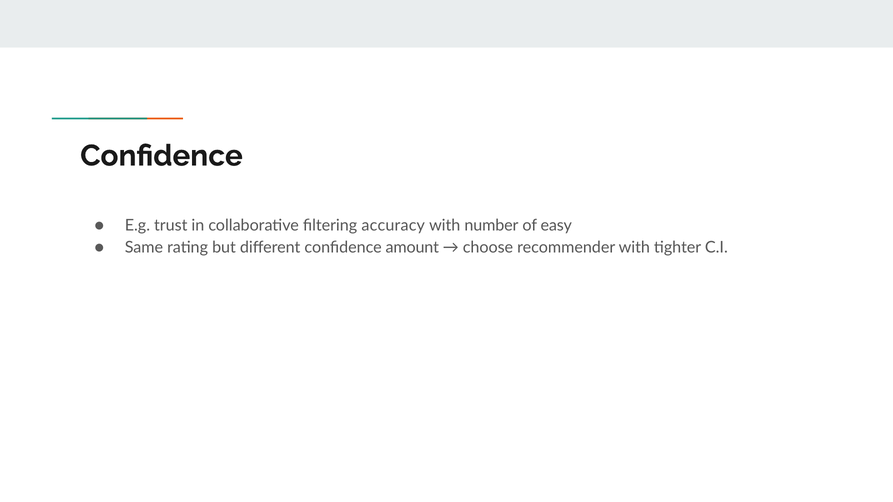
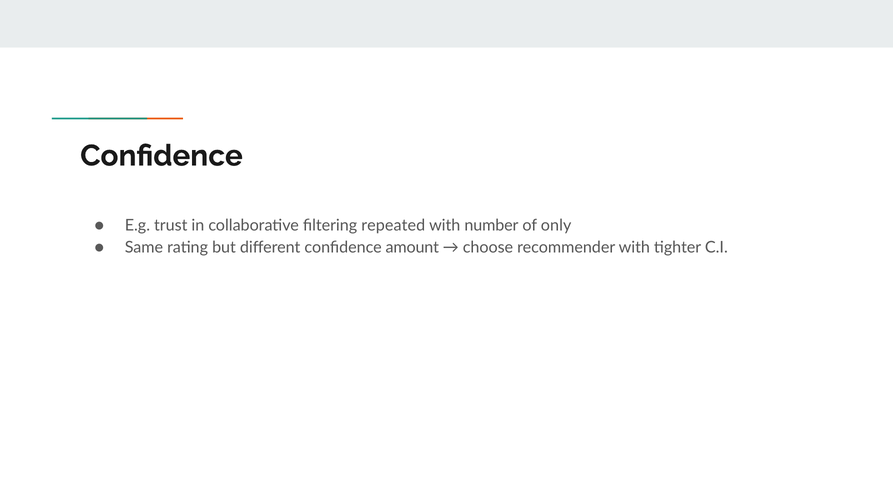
accuracy: accuracy -> repeated (393, 225)
easy: easy -> only (556, 225)
